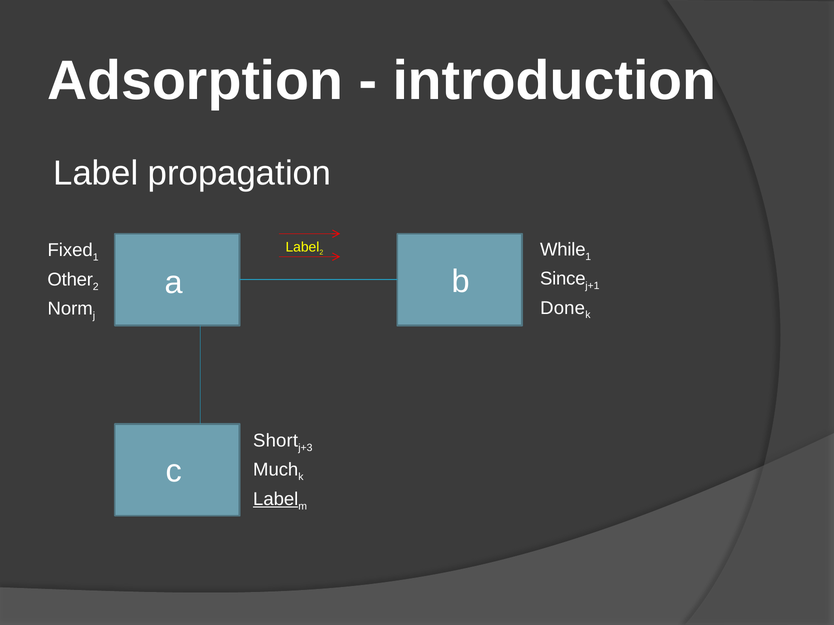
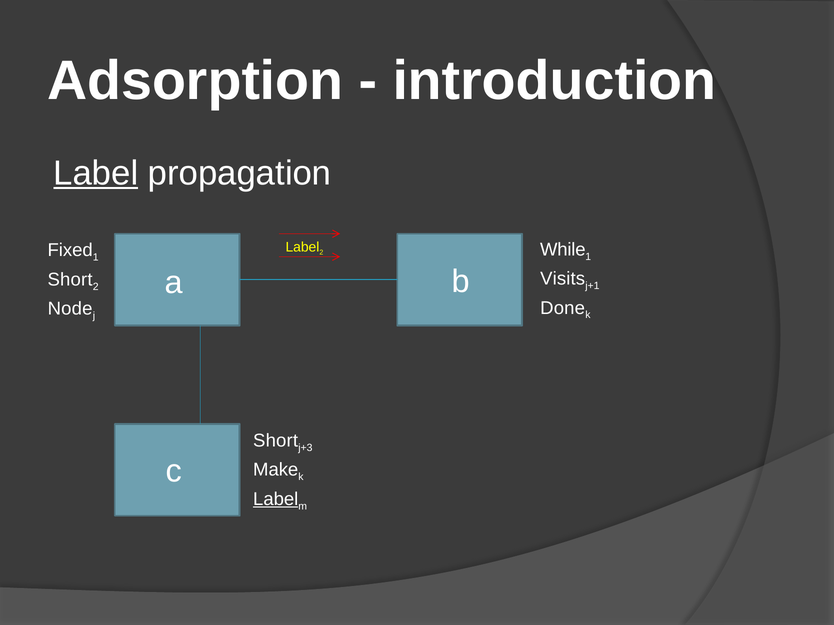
Label underline: none -> present (96, 173)
Since: Since -> Visits (563, 279)
Other: Other -> Short (70, 280)
Norm: Norm -> Node (70, 309)
Much: Much -> Make (276, 470)
